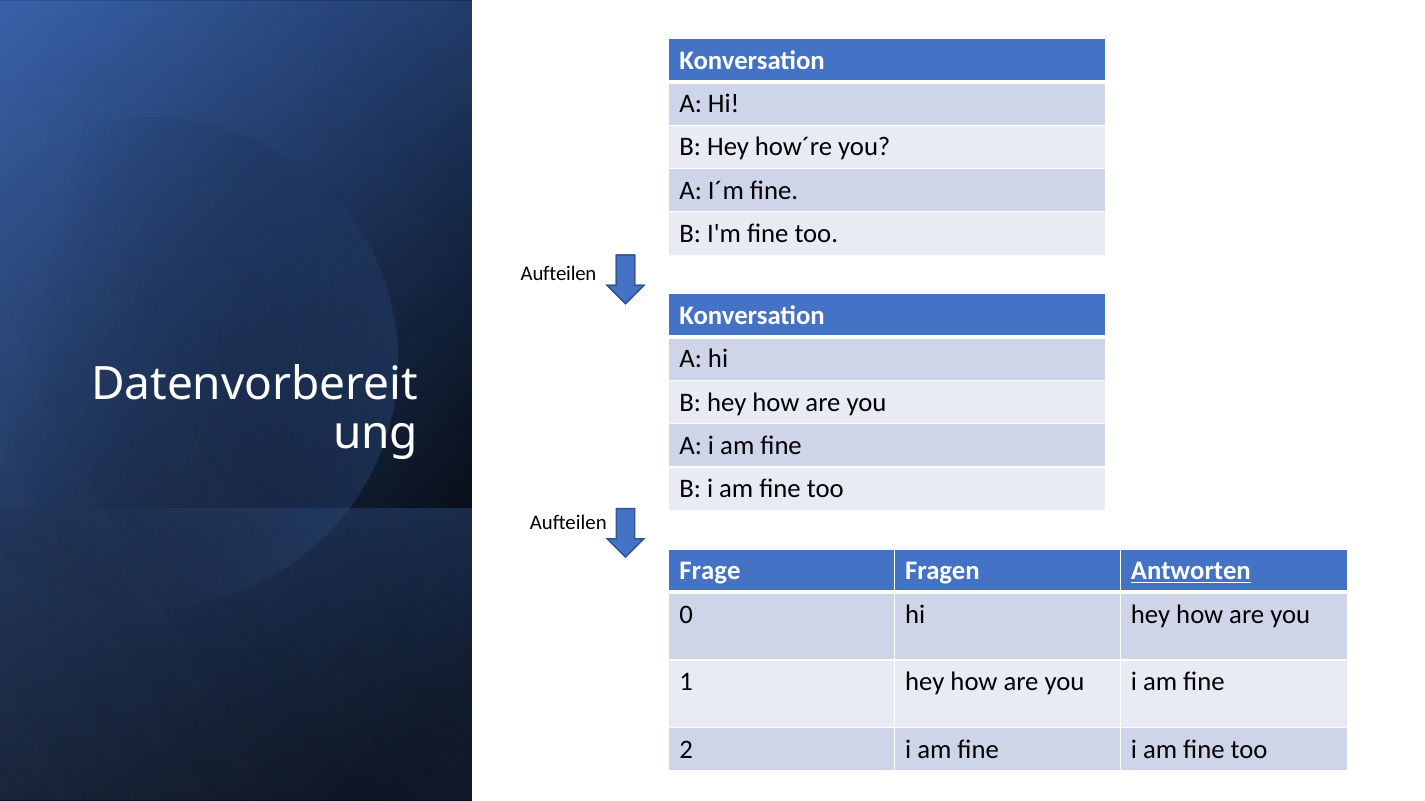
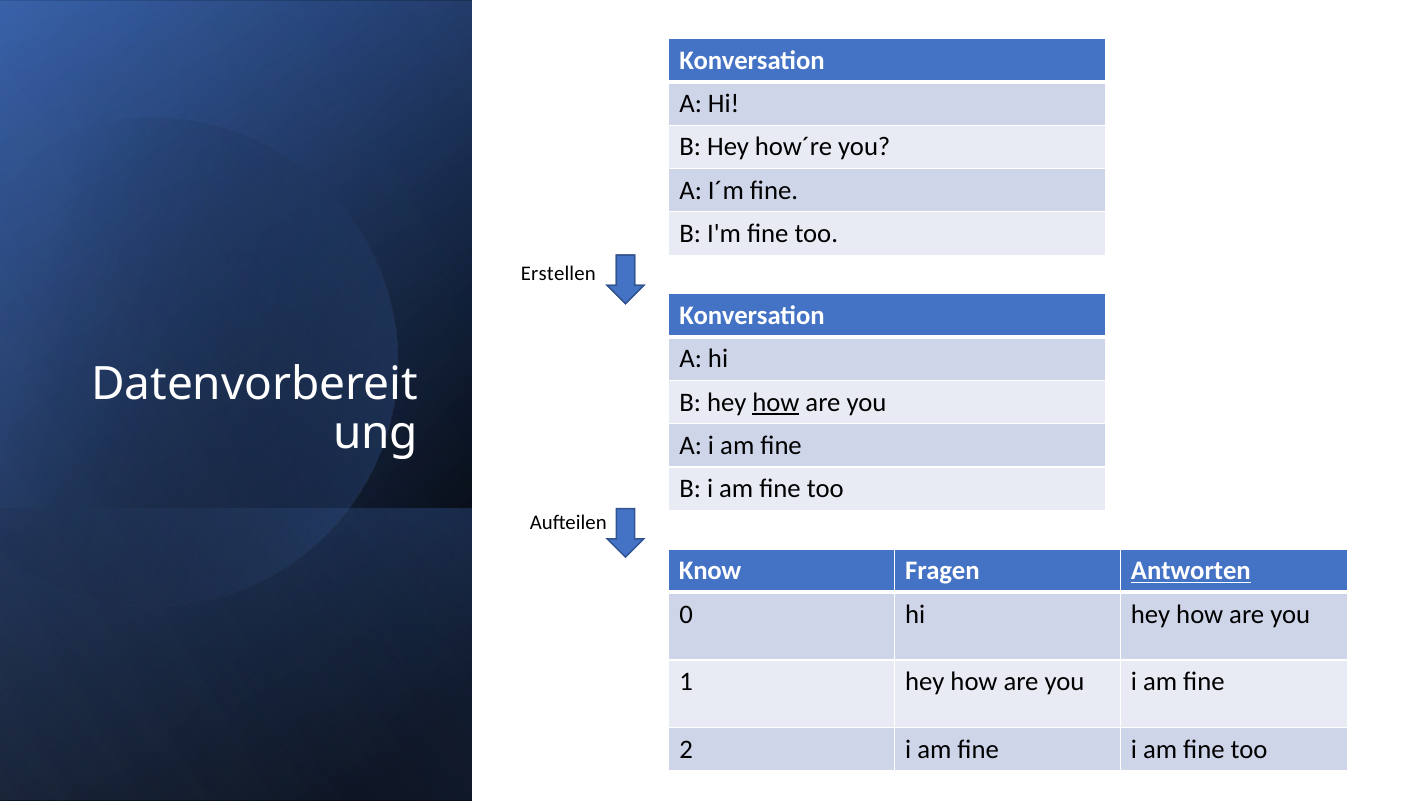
Aufteilen: Aufteilen -> Erstellen (558, 274)
how underline: none -> present (776, 403)
Frage: Frage -> Know (710, 571)
